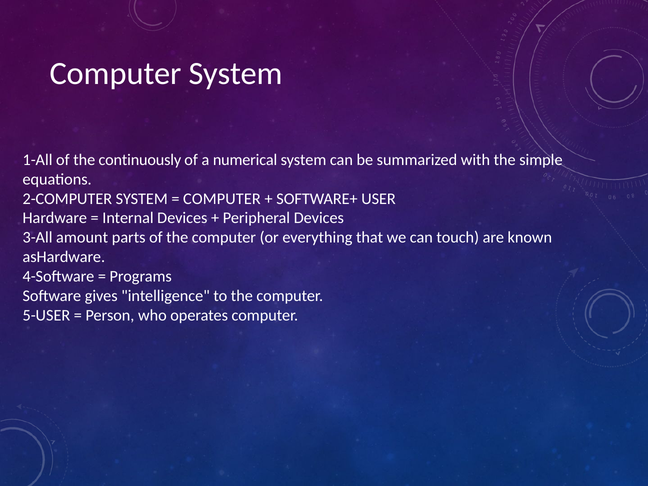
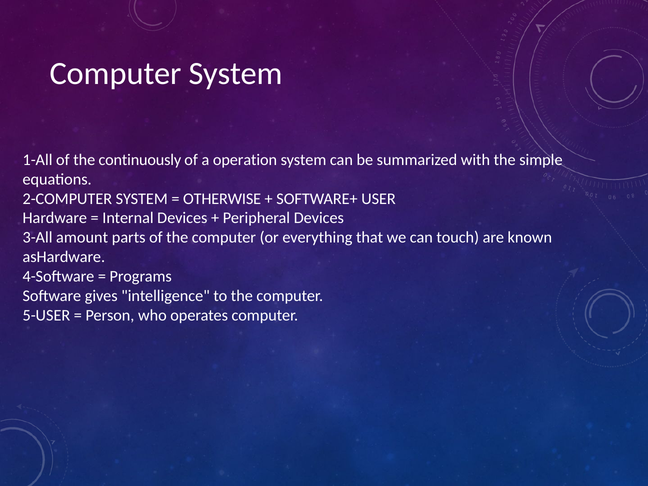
numerical: numerical -> operation (245, 160)
COMPUTER: COMPUTER -> OTHERWISE (222, 199)
